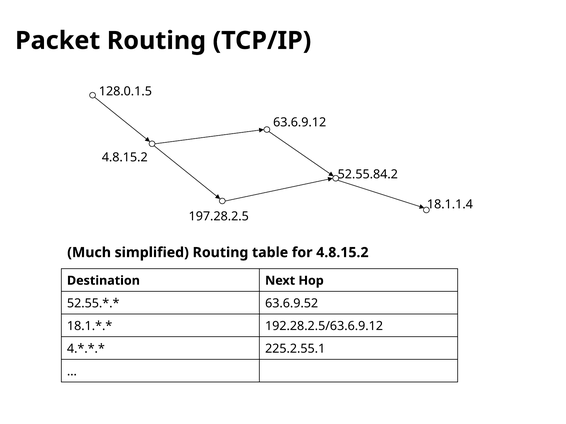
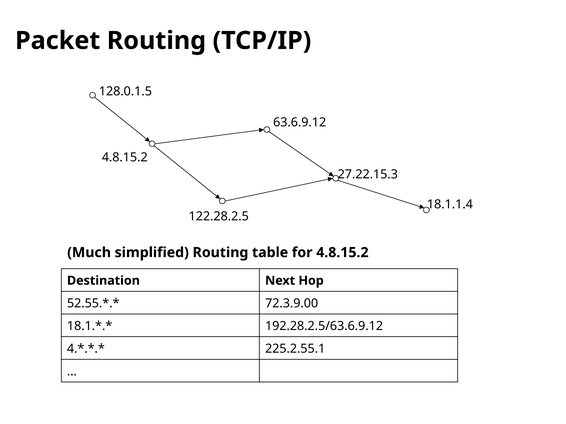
52.55.84.2: 52.55.84.2 -> 27.22.15.3 (368, 174)
197.28.2.5: 197.28.2.5 -> 122.28.2.5 (219, 217)
63.6.9.52: 63.6.9.52 -> 72.3.9.00 (292, 304)
